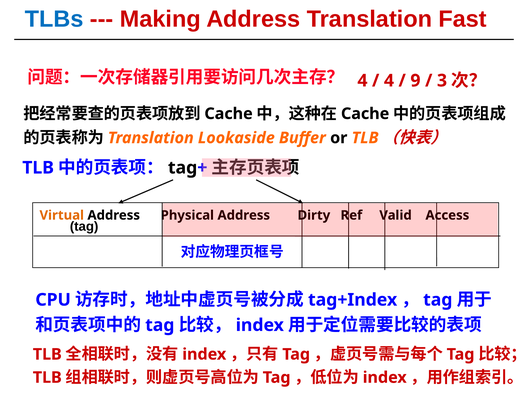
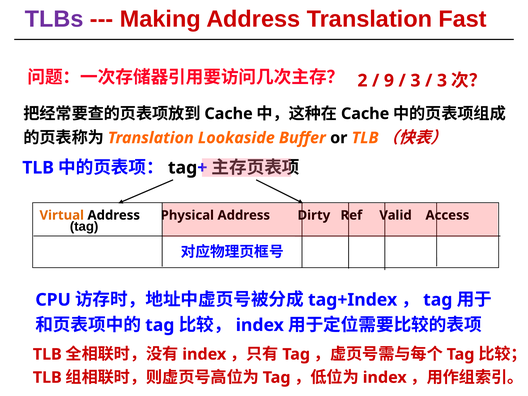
TLBs colour: blue -> purple (54, 19)
4: 4 -> 2 (362, 81)
4: 4 -> 9 (389, 81)
9: 9 -> 3 (415, 81)
